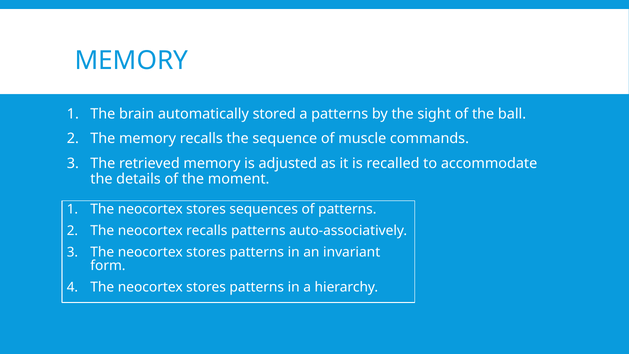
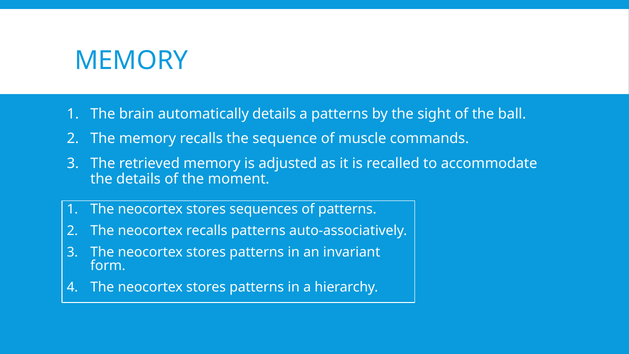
automatically stored: stored -> details (274, 114)
